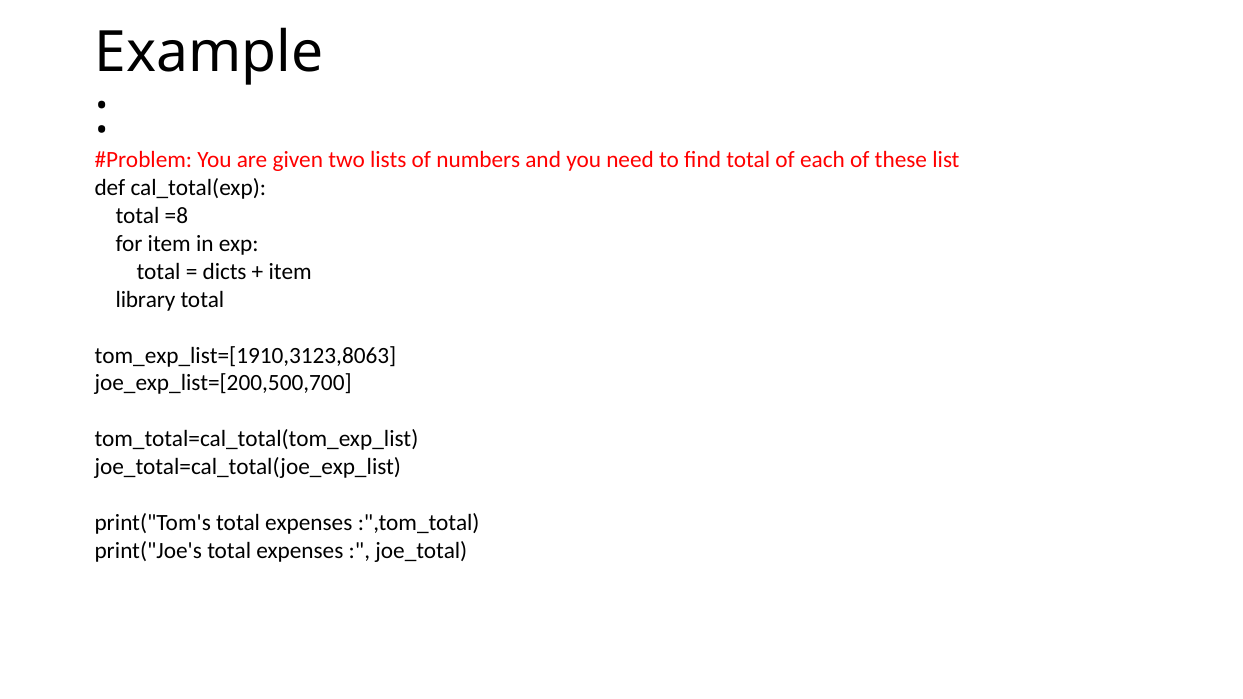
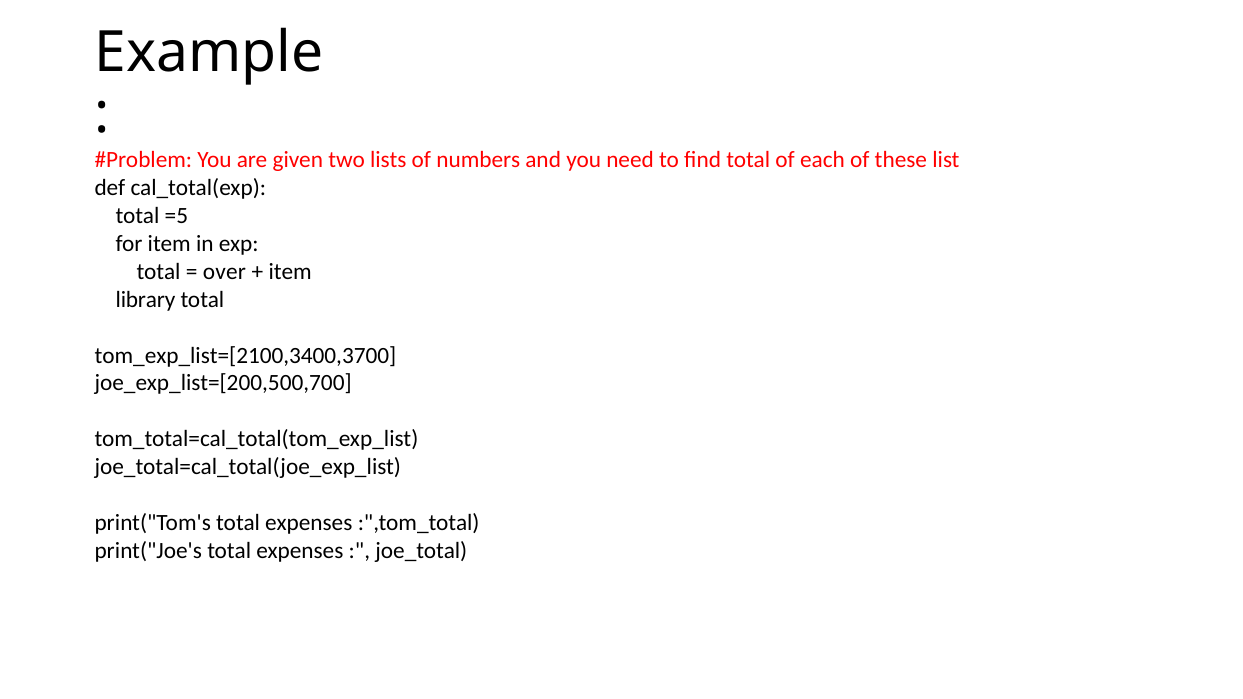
=8: =8 -> =5 (176, 216)
dicts: dicts -> over (224, 272)
tom_exp_list=[1910,3123,8063: tom_exp_list=[1910,3123,8063 -> tom_exp_list=[2100,3400,3700 (245, 355)
